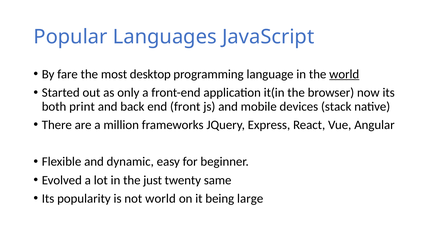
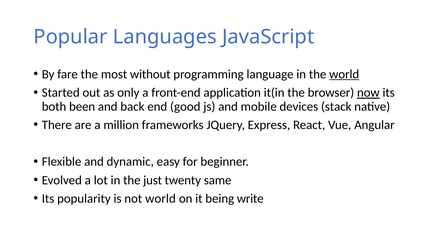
desktop: desktop -> without (150, 74)
now underline: none -> present (368, 93)
print: print -> been (82, 107)
front: front -> good (185, 107)
large: large -> write (250, 199)
